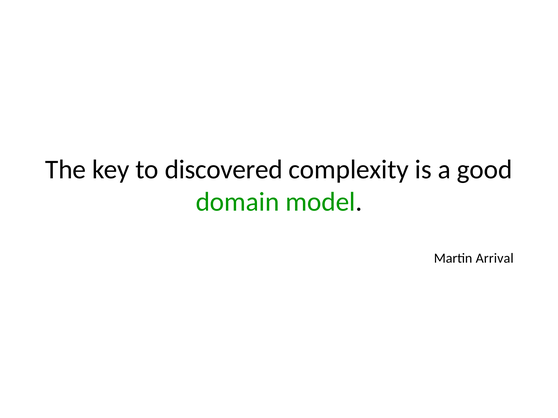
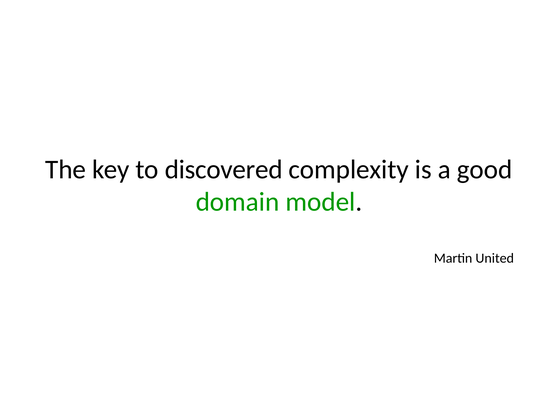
Arrival: Arrival -> United (495, 259)
